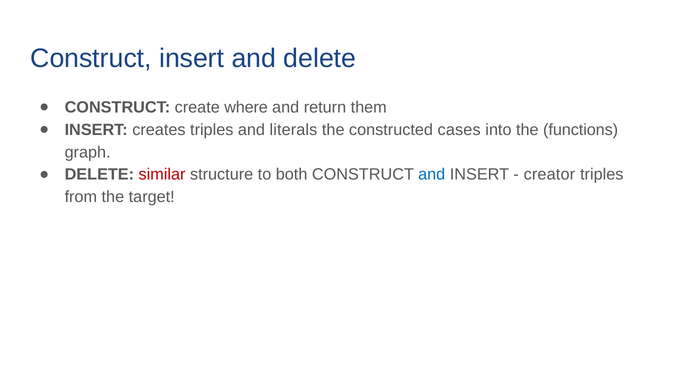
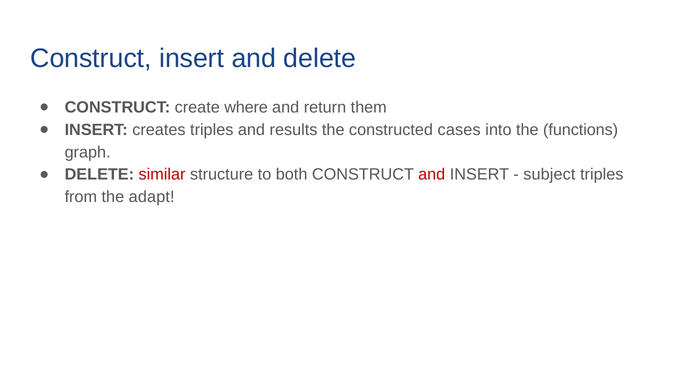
literals: literals -> results (294, 130)
and colour: blue -> red (432, 174)
creator: creator -> subject (549, 174)
target: target -> adapt (152, 197)
